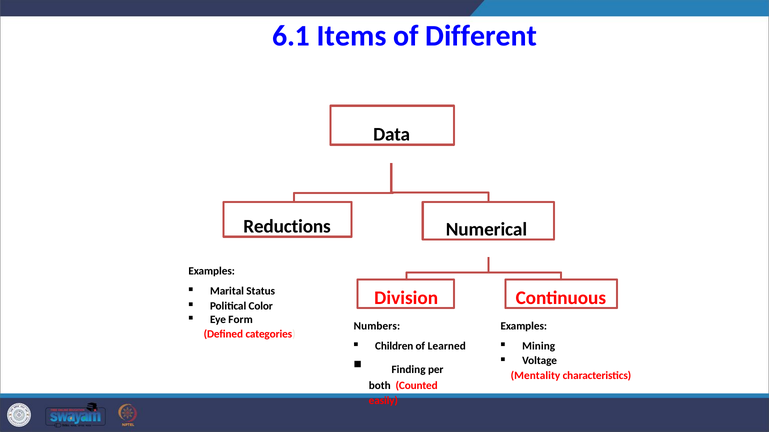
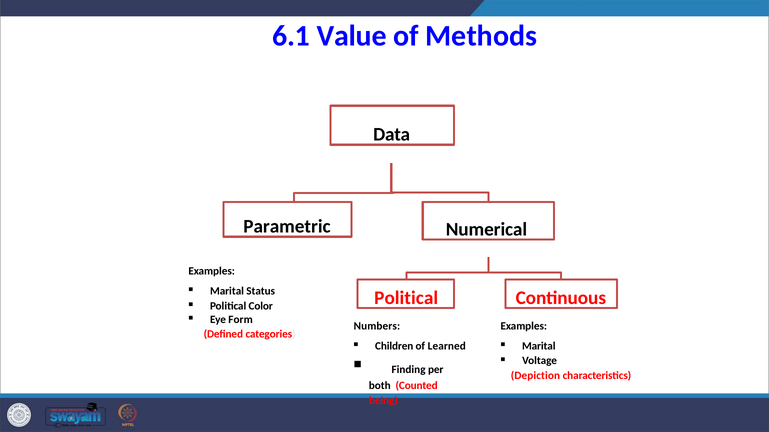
Items: Items -> Value (352, 36)
Different: Different -> Methods (481, 36)
Reductions: Reductions -> Parametric (287, 227)
Division: Division -> Political (406, 298)
Mining: Mining -> Marital (539, 346)
Mentality: Mentality -> Depiction (535, 376)
easily: easily -> being (383, 401)
